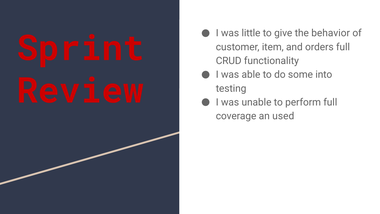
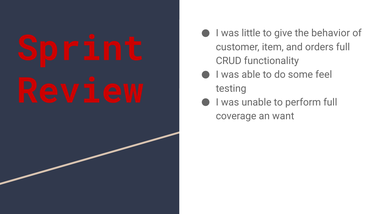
into: into -> feel (324, 75)
used: used -> want (283, 116)
